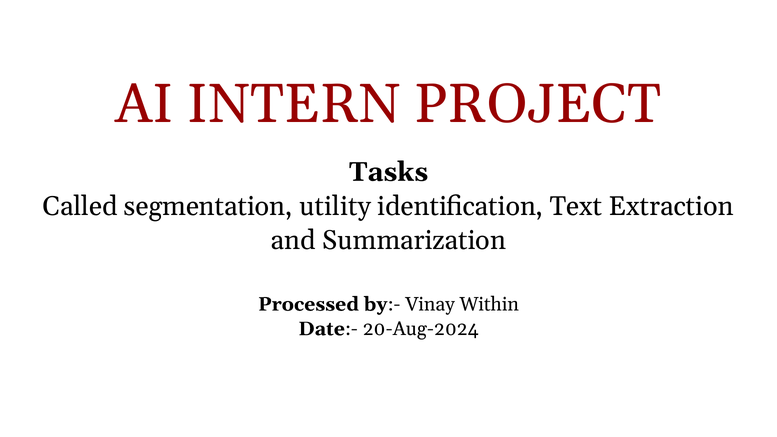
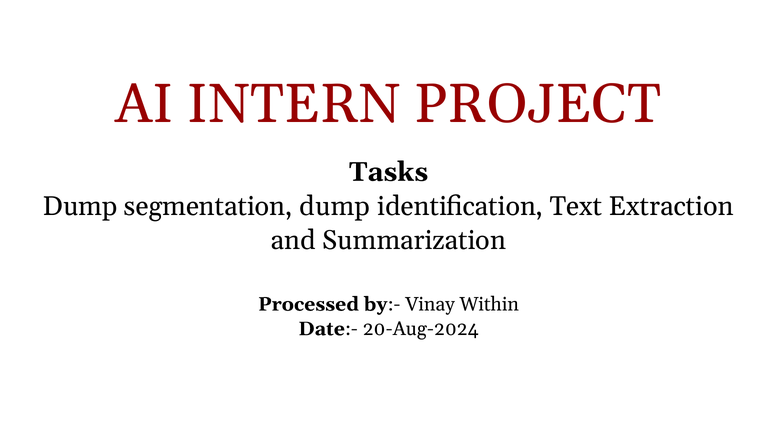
Called: Called -> Dump (80, 206)
segmentation utility: utility -> dump (335, 206)
